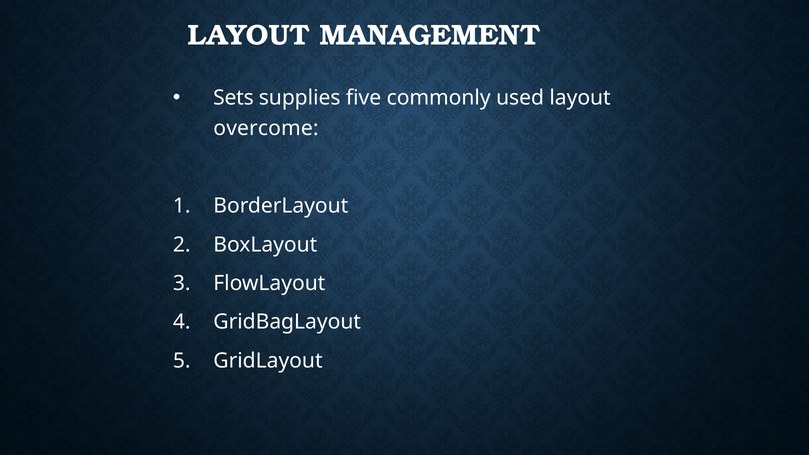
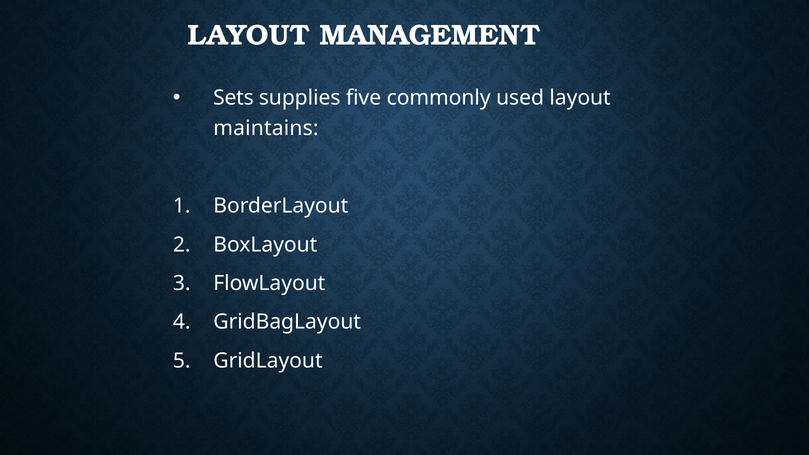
overcome: overcome -> maintains (266, 128)
